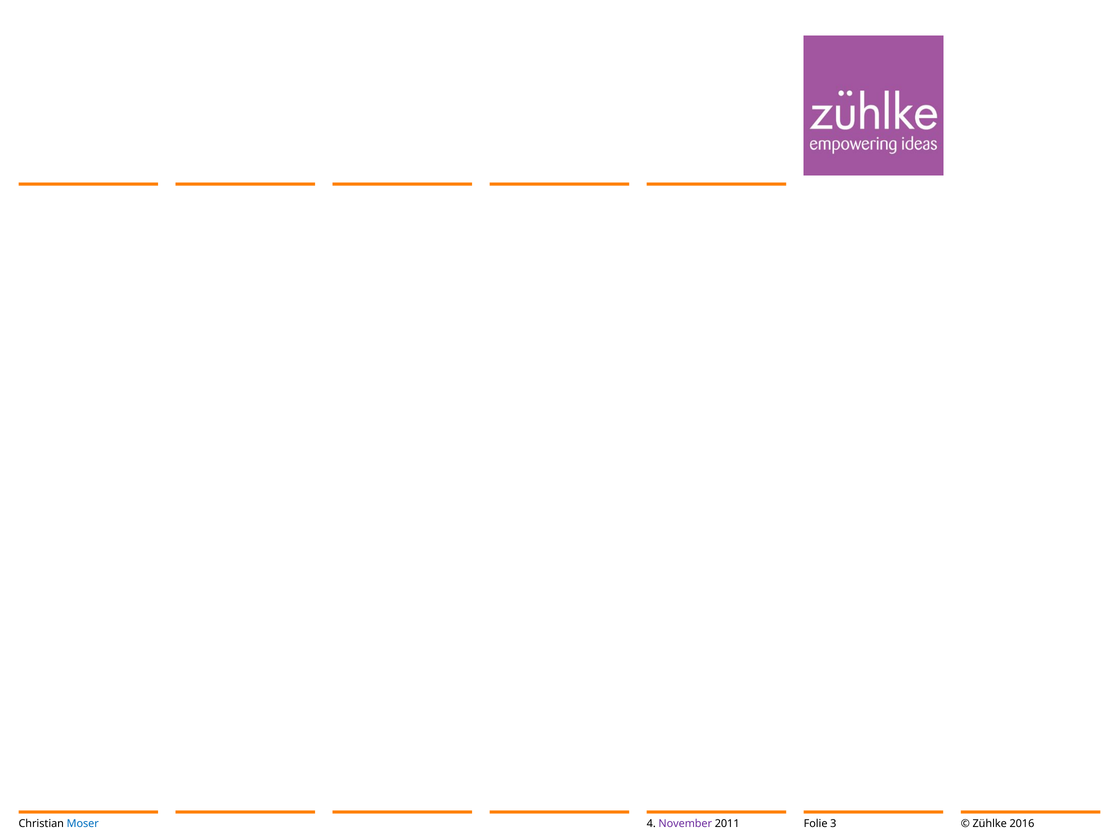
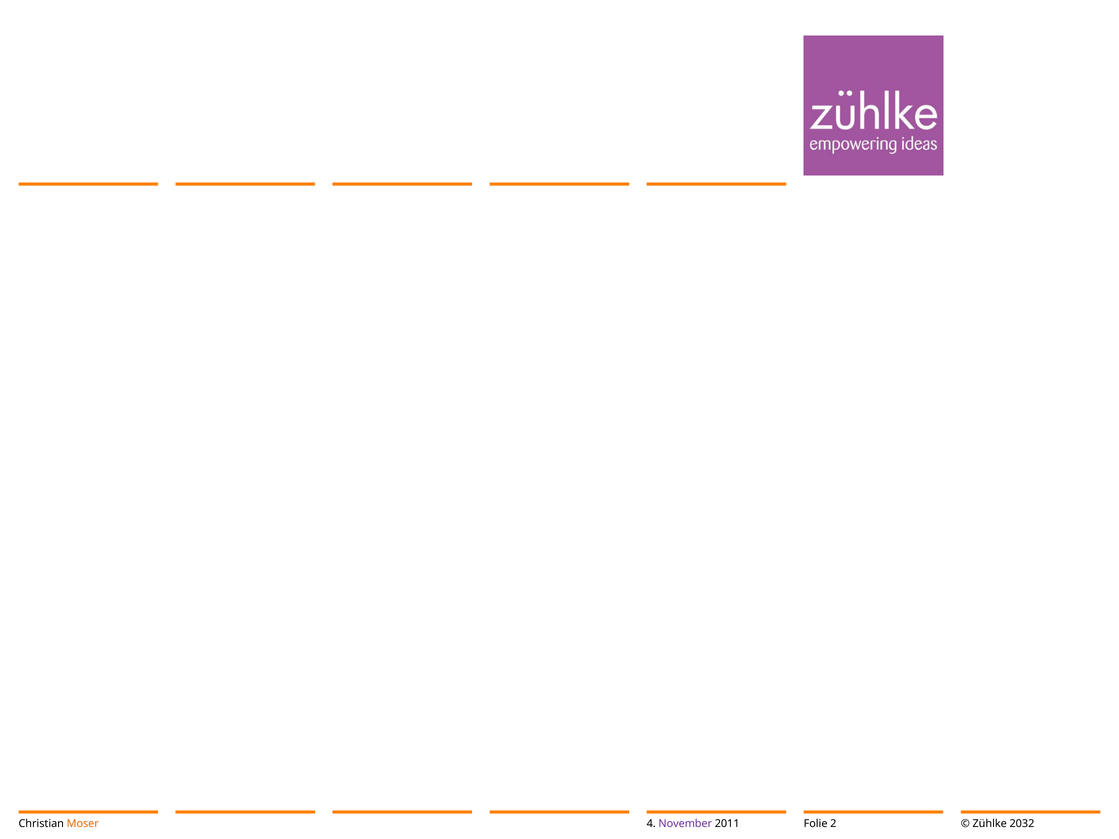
Moser colour: blue -> orange (83, 824)
3: 3 -> 2 (833, 824)
2016: 2016 -> 2032 (1022, 824)
